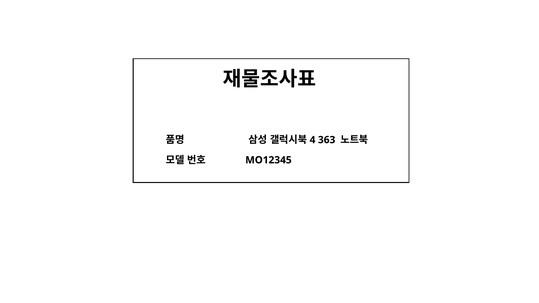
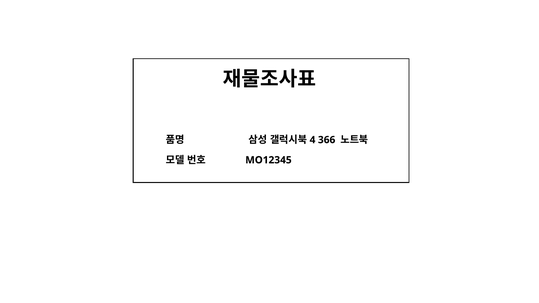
363: 363 -> 366 (327, 140)
